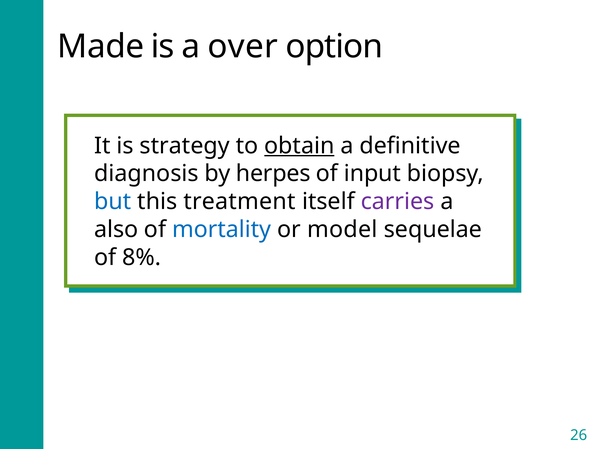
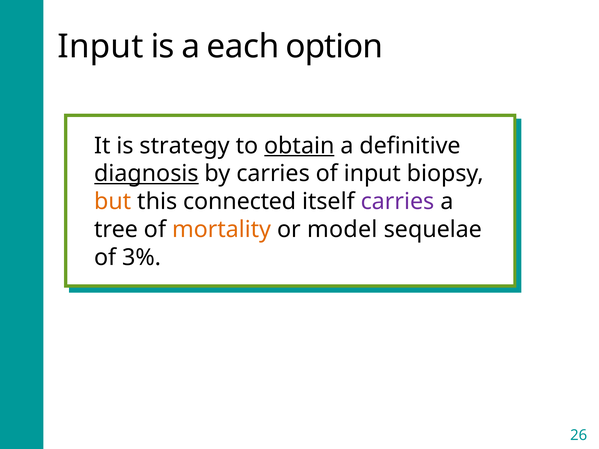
Made: Made -> Input (101, 47)
over: over -> each (243, 47)
diagnosis underline: none -> present (146, 174)
by herpes: herpes -> carries (273, 174)
but colour: blue -> orange (113, 202)
treatment: treatment -> connected (240, 202)
also: also -> tree (116, 230)
mortality colour: blue -> orange (222, 230)
8%: 8% -> 3% (142, 258)
